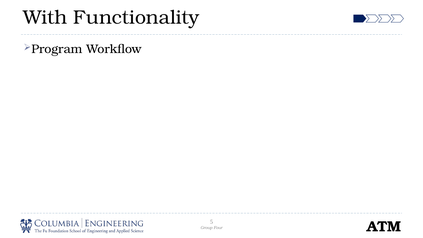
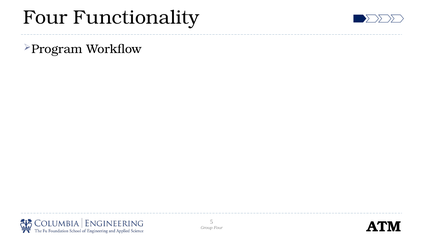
With: With -> Four (45, 17)
